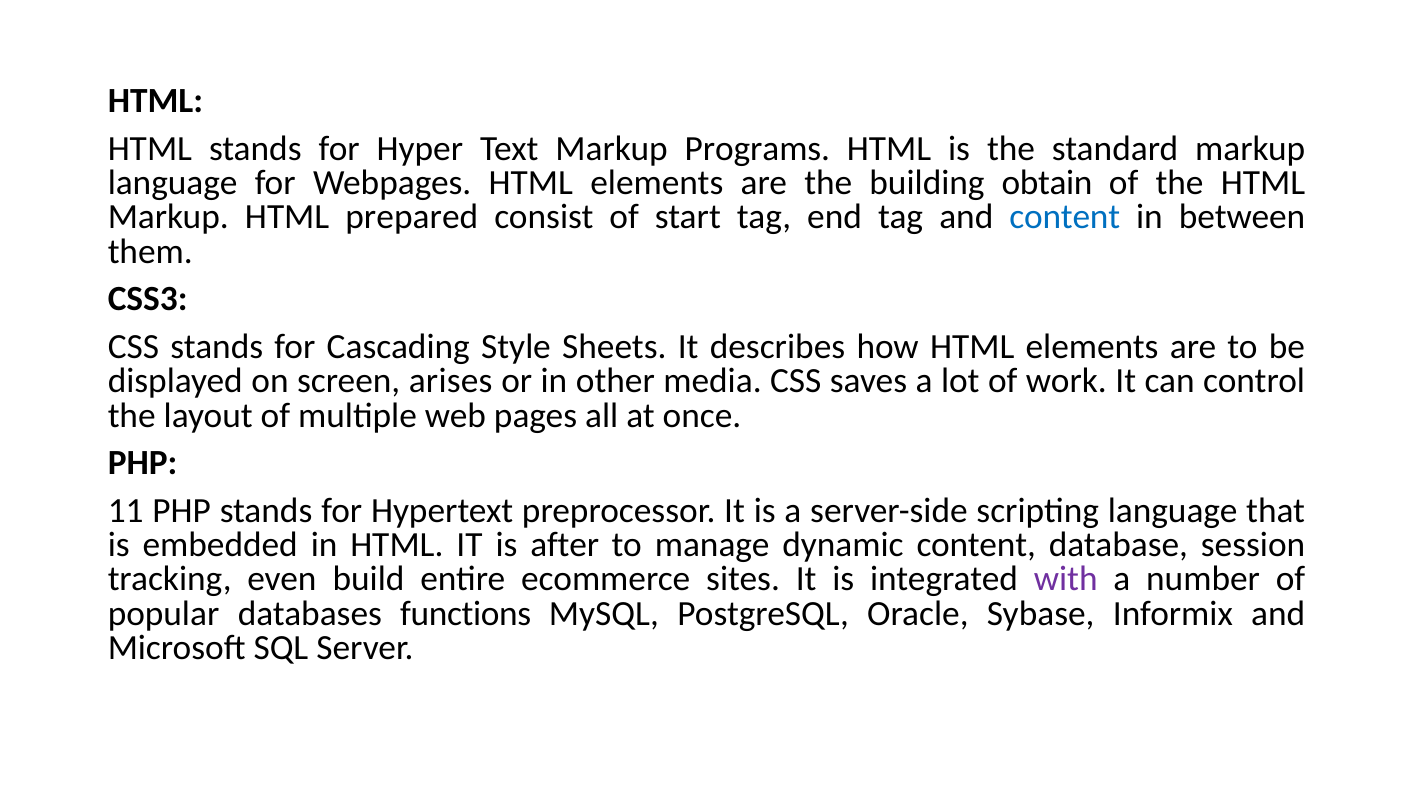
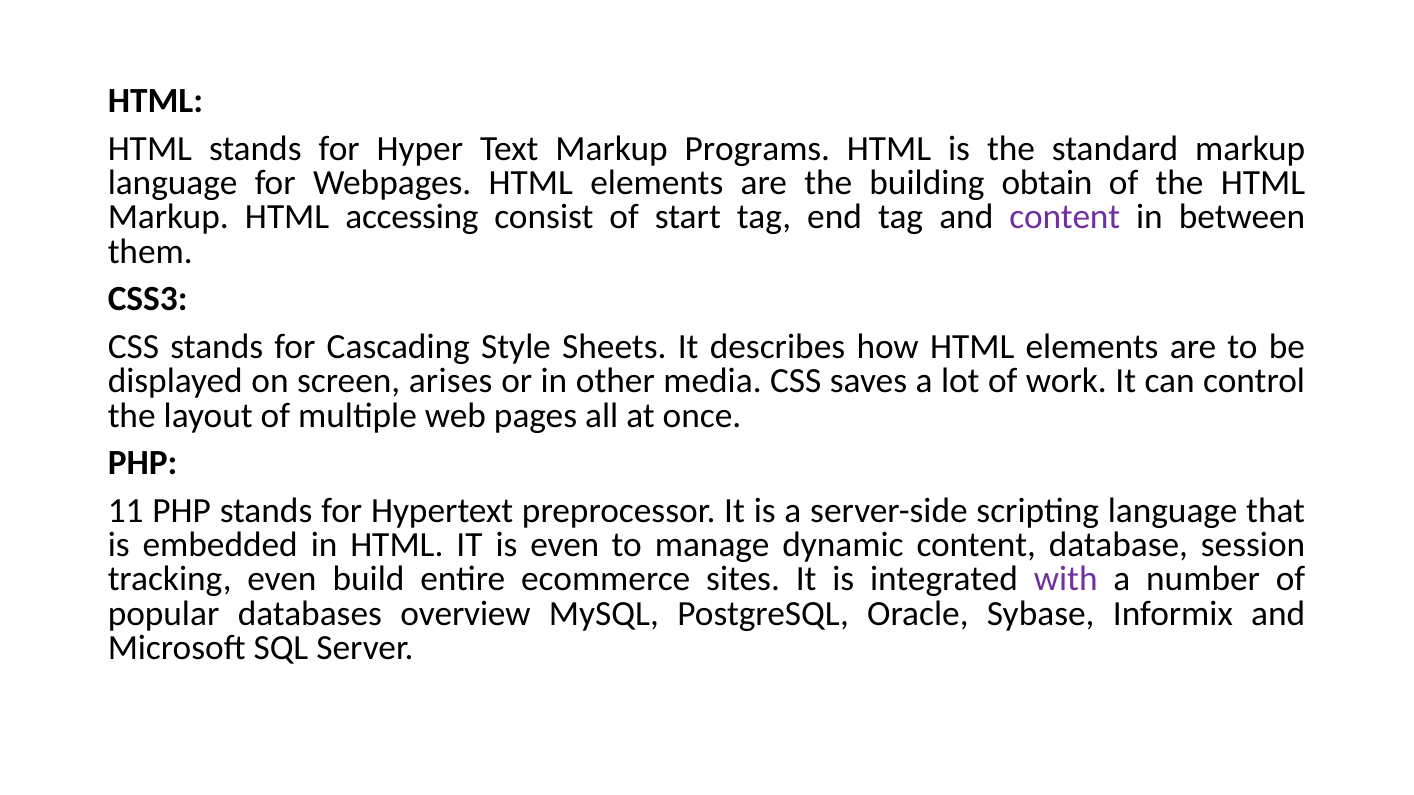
prepared: prepared -> accessing (412, 217)
content colour: blue -> purple (1065, 217)
is after: after -> even (565, 545)
functions: functions -> overview (466, 614)
